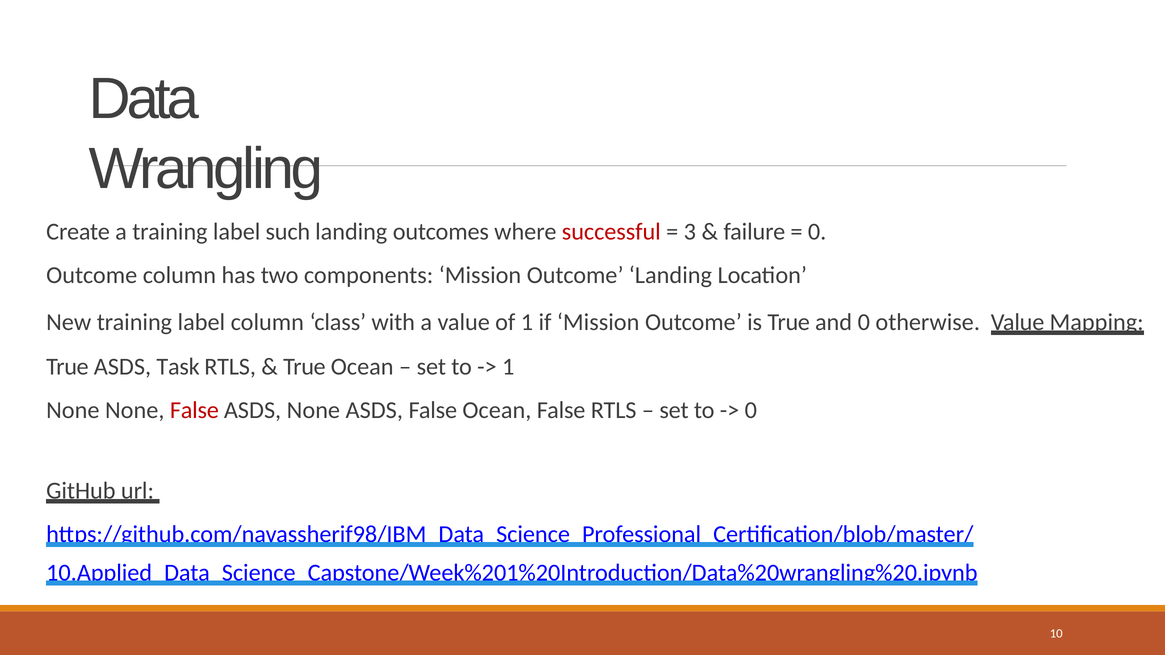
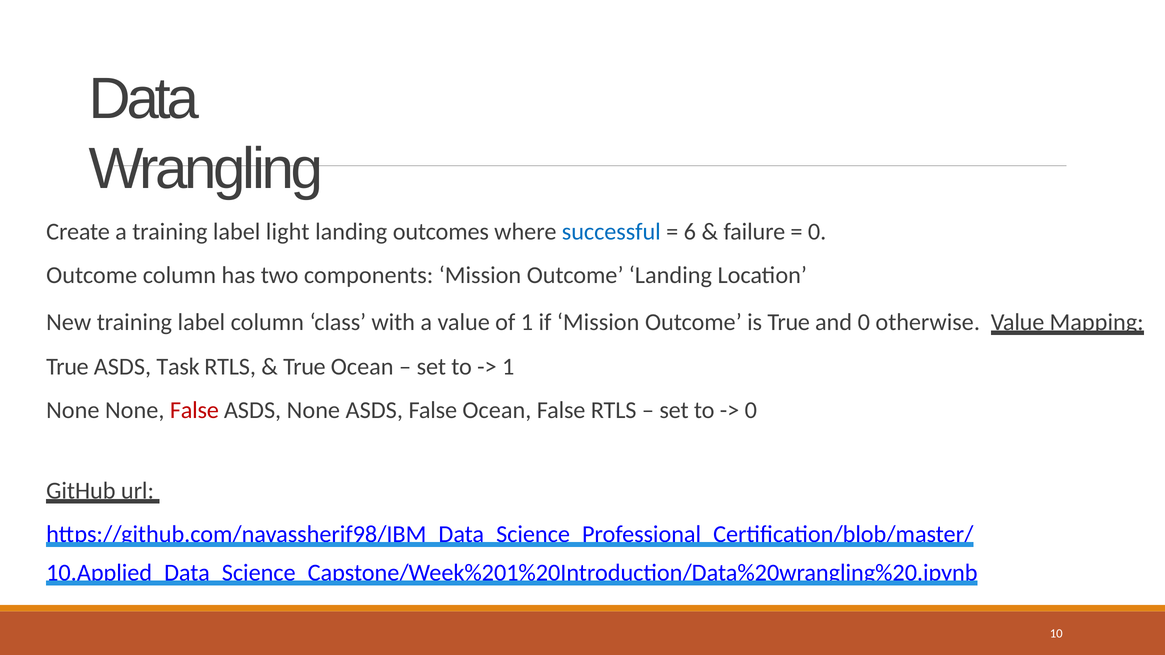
such: such -> light (288, 232)
successful colour: red -> blue (611, 232)
3: 3 -> 6 (690, 232)
